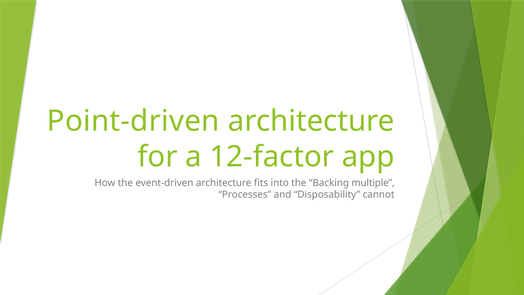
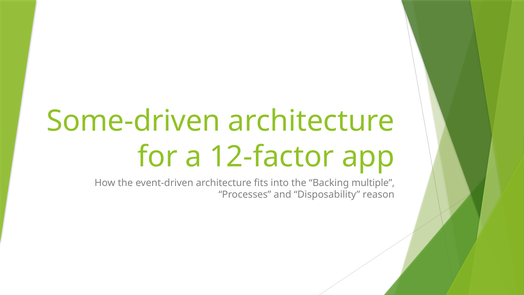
Point-driven: Point-driven -> Some-driven (133, 121)
cannot: cannot -> reason (379, 194)
